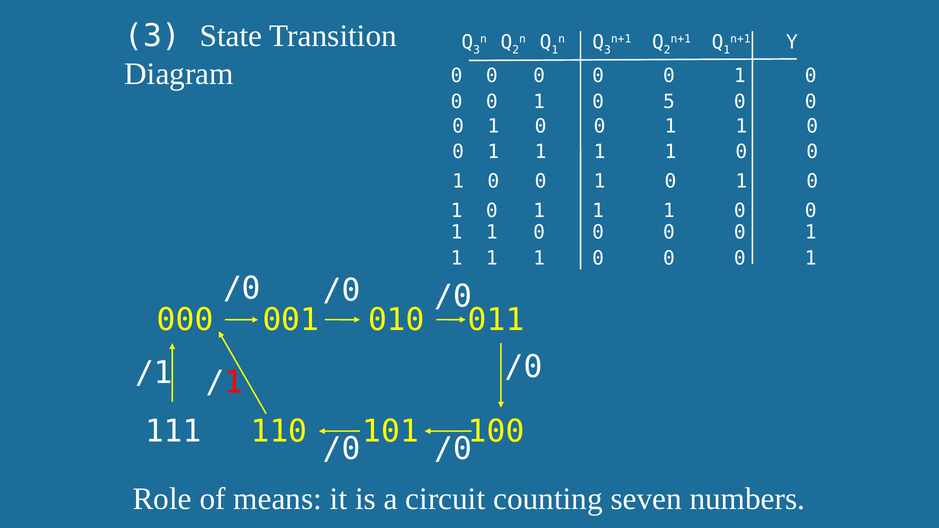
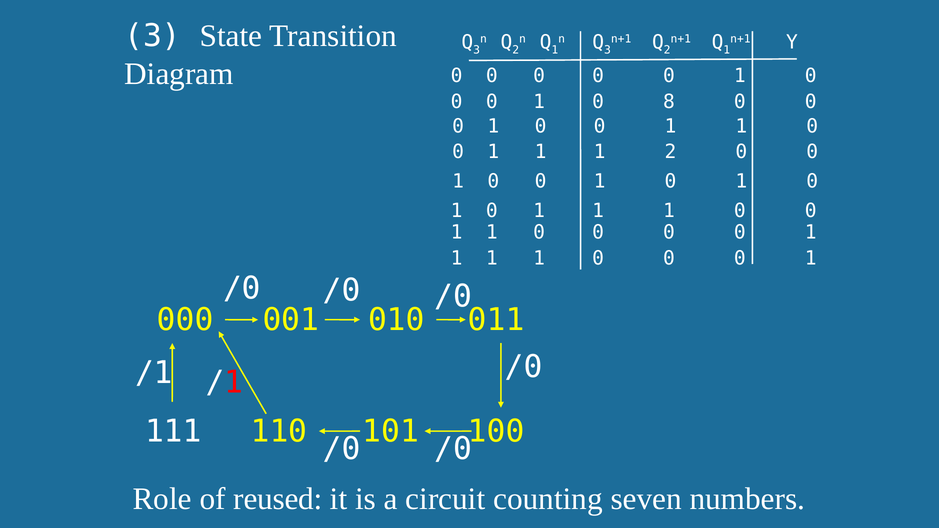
5: 5 -> 8 (669, 102)
1: 1 -> 2 (670, 152)
means: means -> reused (278, 499)
